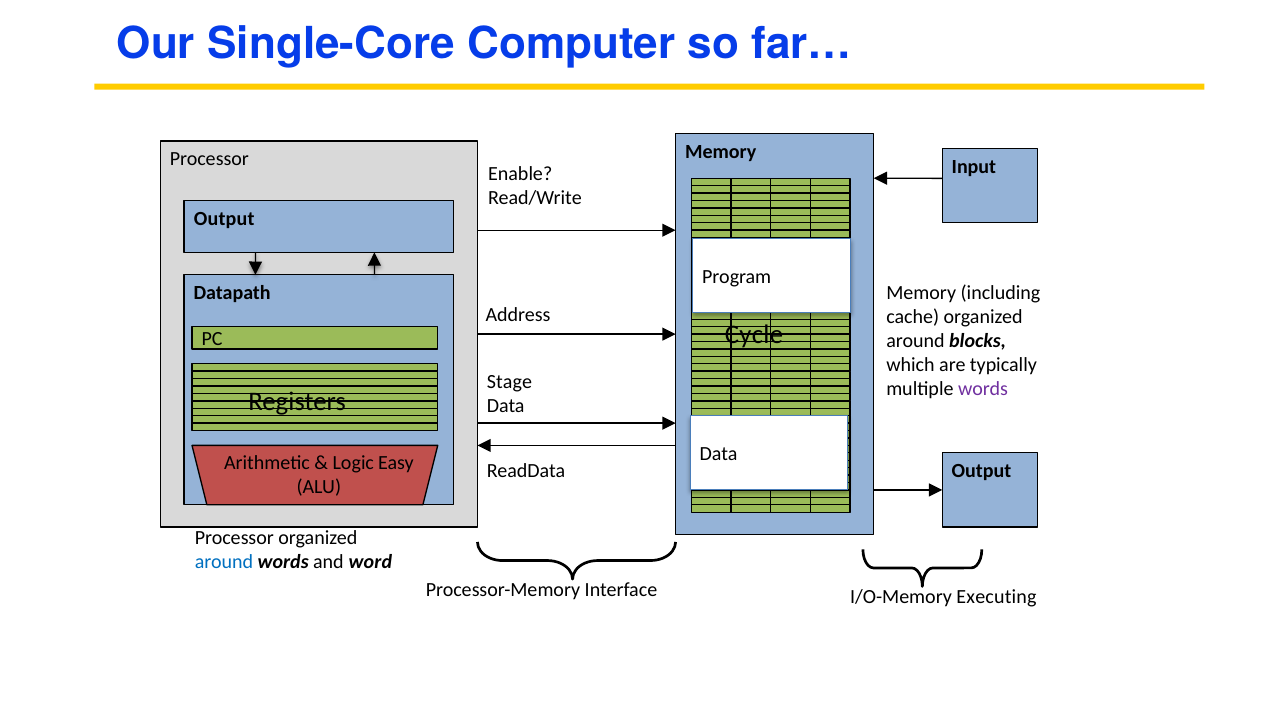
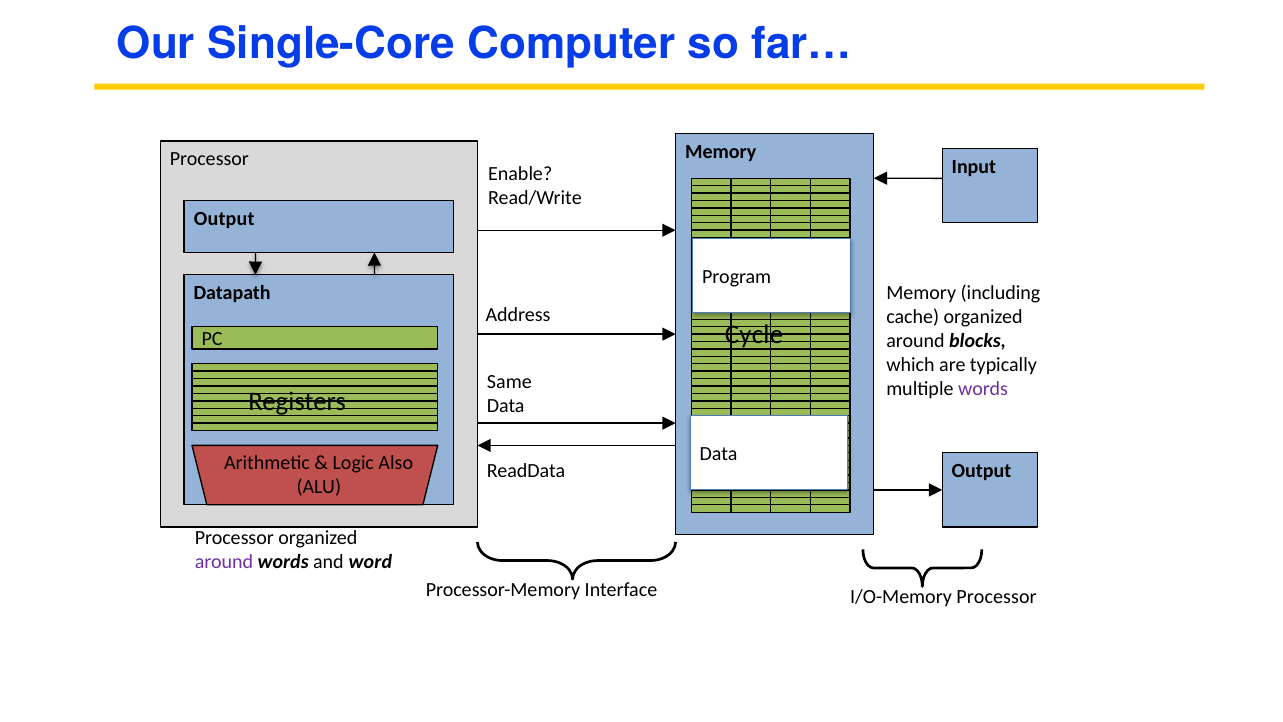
Stage: Stage -> Same (509, 382)
Easy: Easy -> Also (396, 463)
around colour: blue -> purple (224, 562)
I/O-Memory Executing: Executing -> Processor (997, 597)
